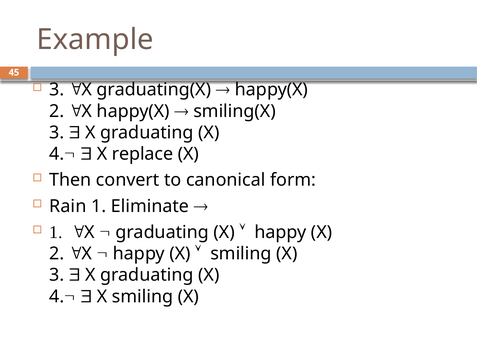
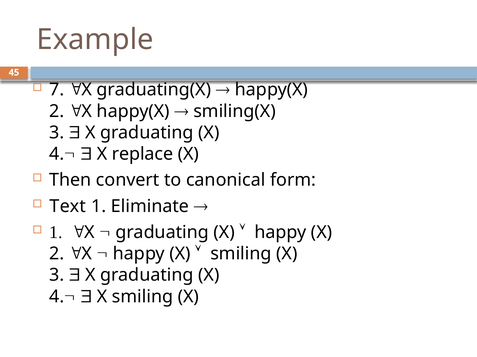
3: 3 -> 7 (57, 90)
Rain: Rain -> Text (68, 207)
